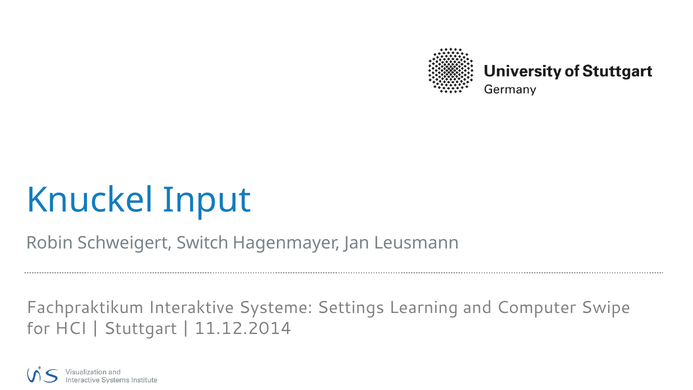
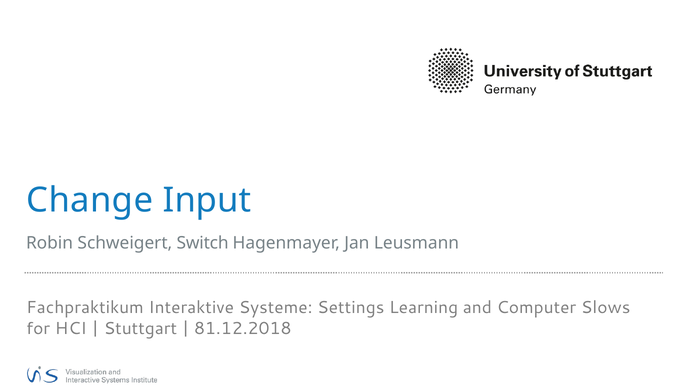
Knuckel: Knuckel -> Change (90, 200)
Swipe: Swipe -> Slows (606, 308)
11.12.2014: 11.12.2014 -> 81.12.2018 (243, 328)
